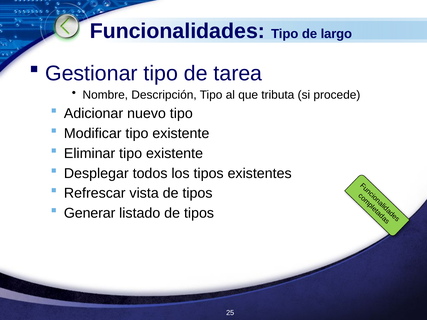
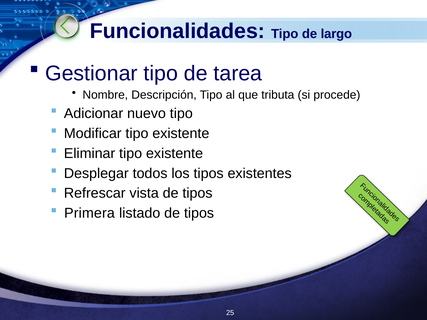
Generar: Generar -> Primera (89, 213)
